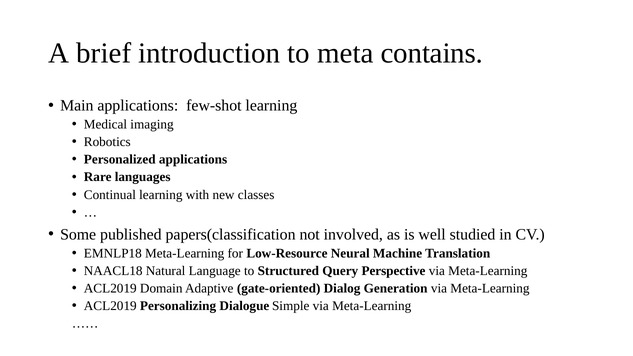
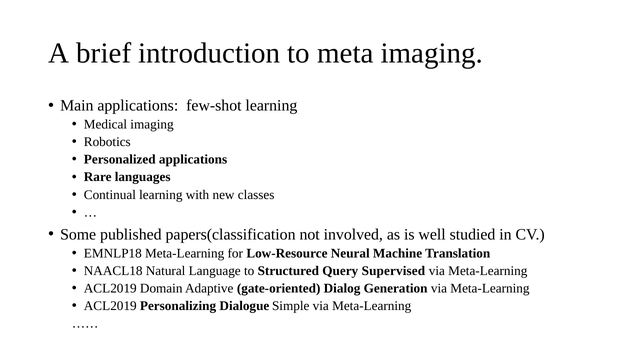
meta contains: contains -> imaging (432, 53)
Perspective: Perspective -> Supervised (393, 271)
